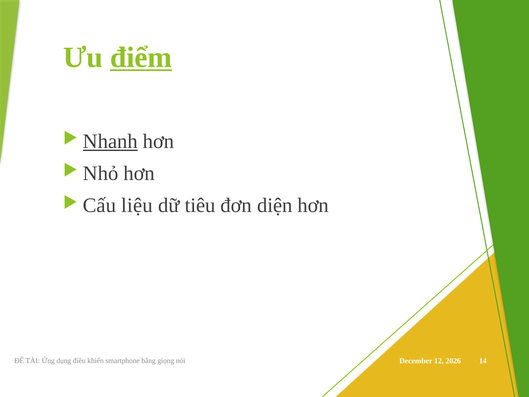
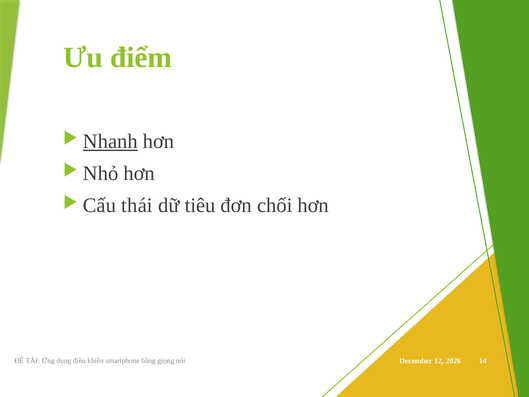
điểm underline: present -> none (141, 58)
liệu: liệu -> thái (137, 205)
diện: diện -> chối (275, 205)
